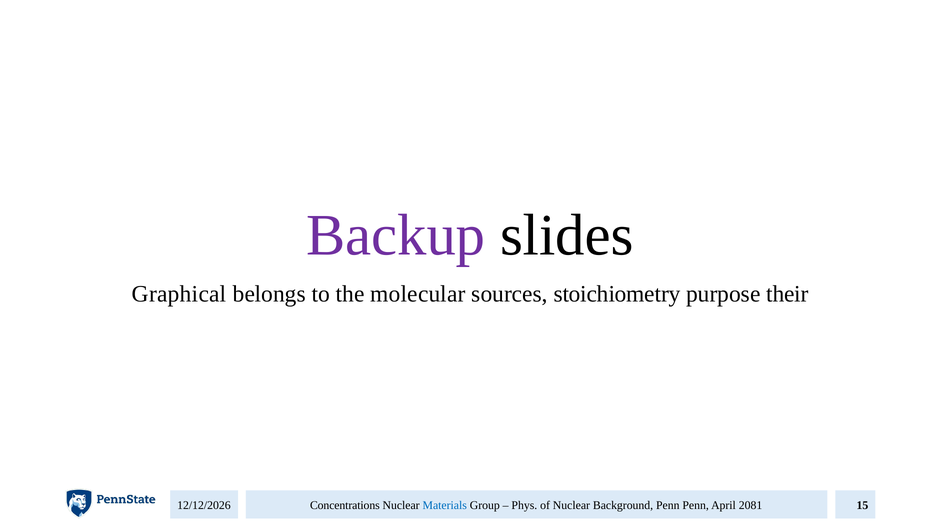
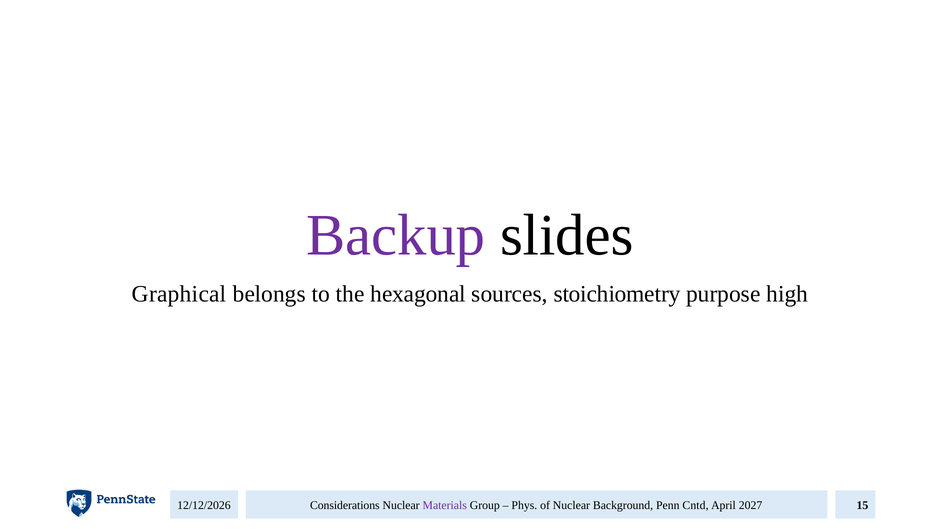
molecular: molecular -> hexagonal (418, 294)
their: their -> high (787, 294)
Concentrations: Concentrations -> Considerations (345, 505)
Materials colour: blue -> purple (445, 505)
Penn Penn: Penn -> Cntd (696, 505)
2081: 2081 -> 2027 (751, 505)
